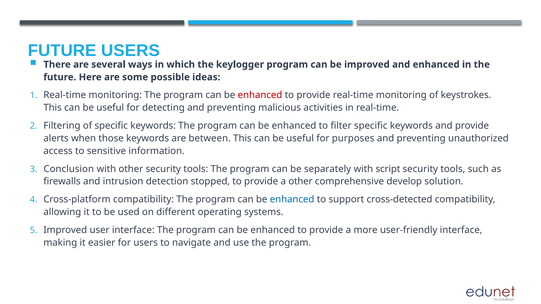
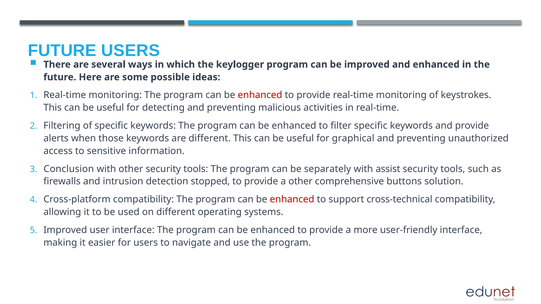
are between: between -> different (210, 138)
purposes: purposes -> graphical (353, 138)
script: script -> assist (388, 169)
develop: develop -> buttons (404, 182)
enhanced colour: blue -> red (292, 200)
cross-detected: cross-detected -> cross-technical (400, 200)
